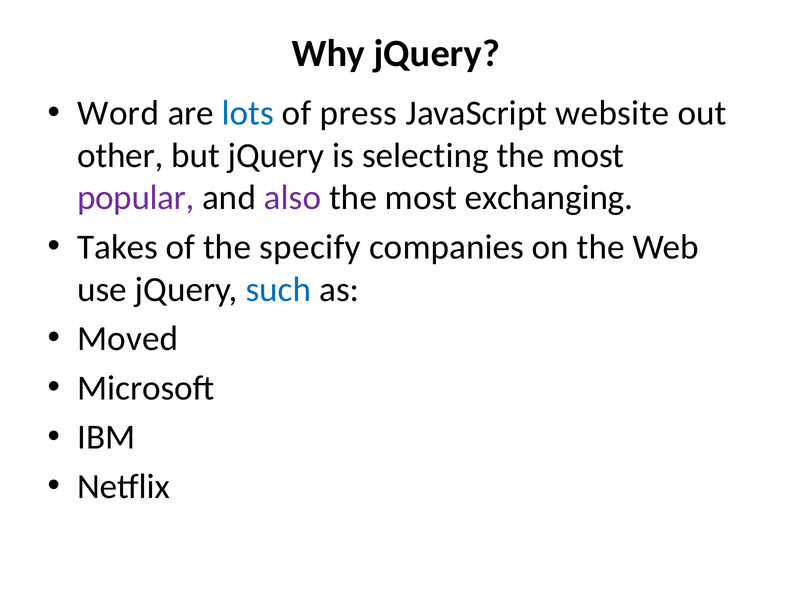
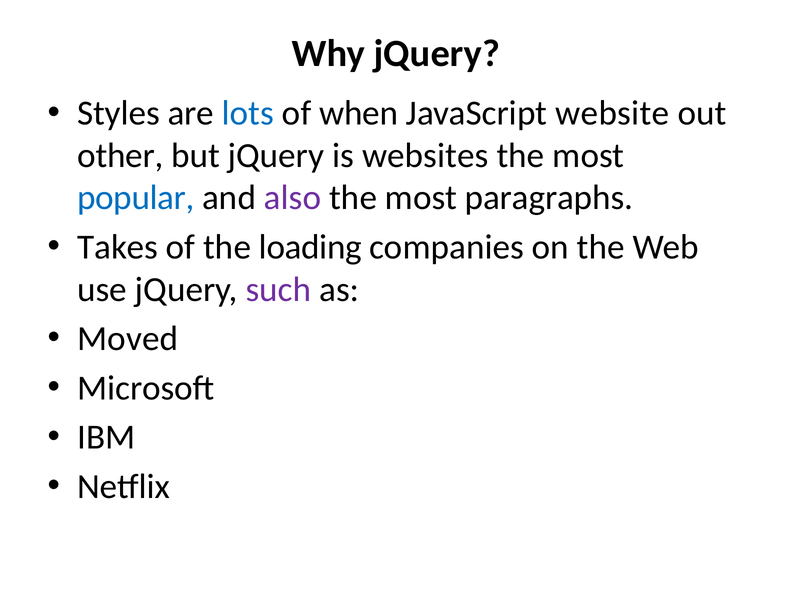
Word: Word -> Styles (119, 113)
press: press -> when (359, 113)
selecting: selecting -> websites (425, 156)
popular colour: purple -> blue (136, 198)
exchanging: exchanging -> paragraphs (549, 198)
specify: specify -> loading (310, 247)
such colour: blue -> purple (278, 289)
